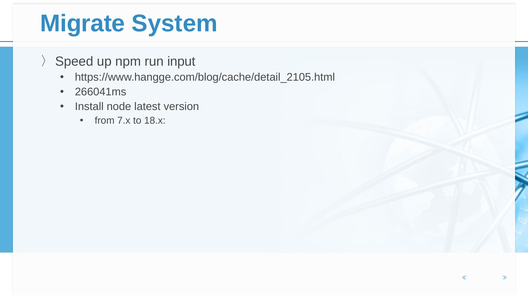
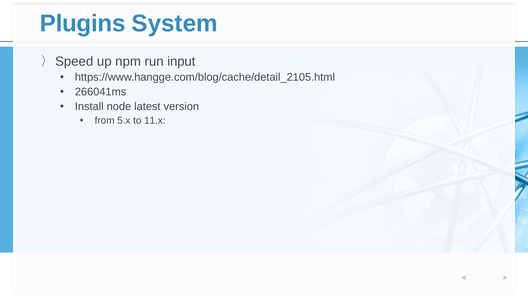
Migrate: Migrate -> Plugins (83, 24)
7.x: 7.x -> 5.x (124, 121)
18.x: 18.x -> 11.x (155, 121)
